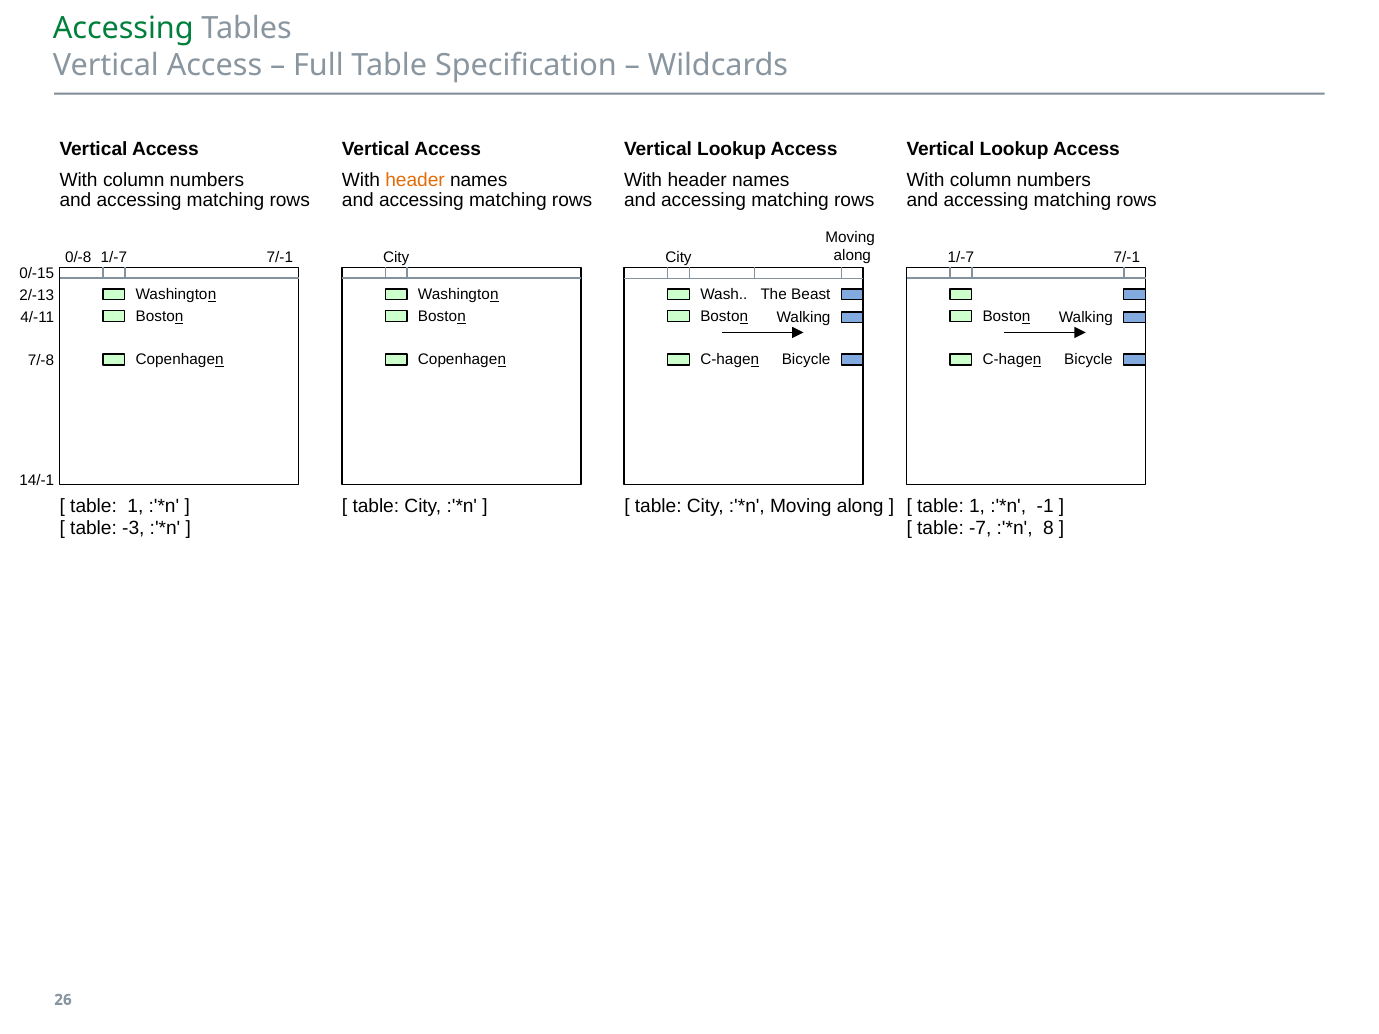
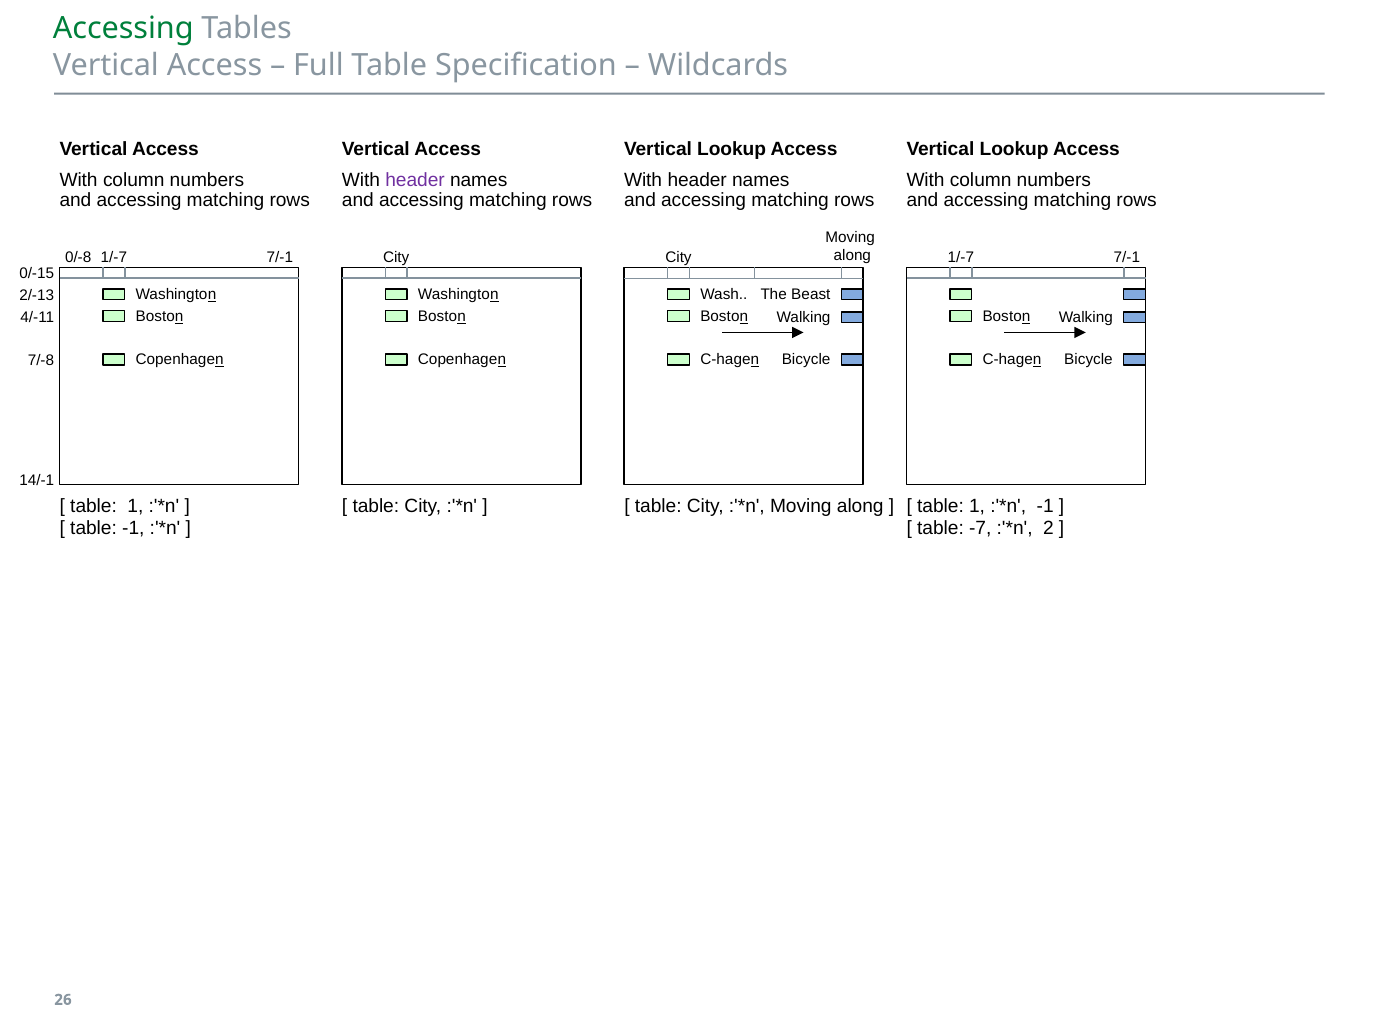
header colour: orange -> purple (415, 180)
table -3: -3 -> -1 (133, 528)
8: 8 -> 2 (1048, 528)
